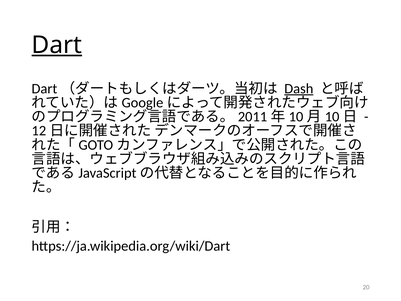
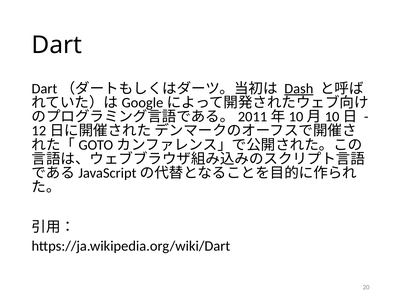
Dart underline: present -> none (57, 45)
